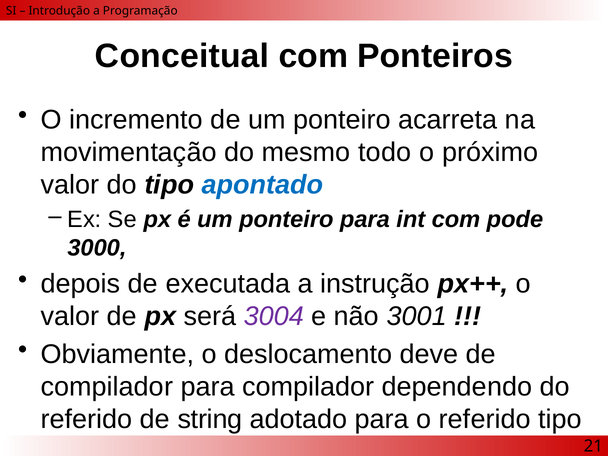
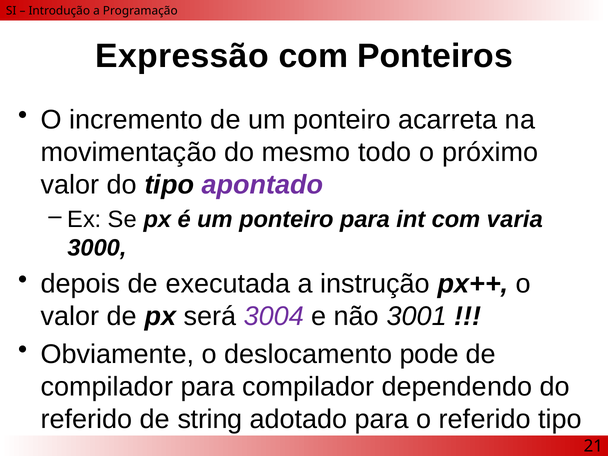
Conceitual: Conceitual -> Expressão (182, 56)
apontado colour: blue -> purple (262, 185)
pode: pode -> varia (515, 220)
deve: deve -> pode (429, 354)
